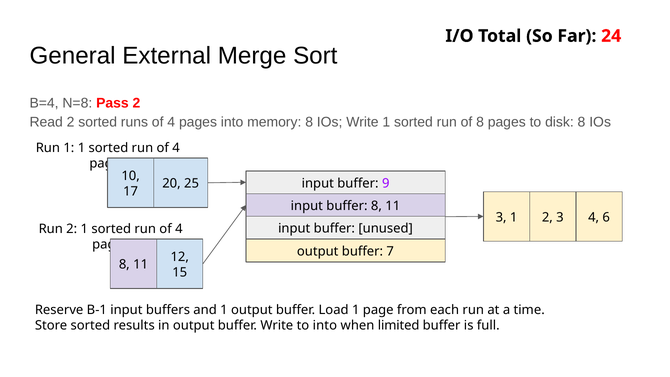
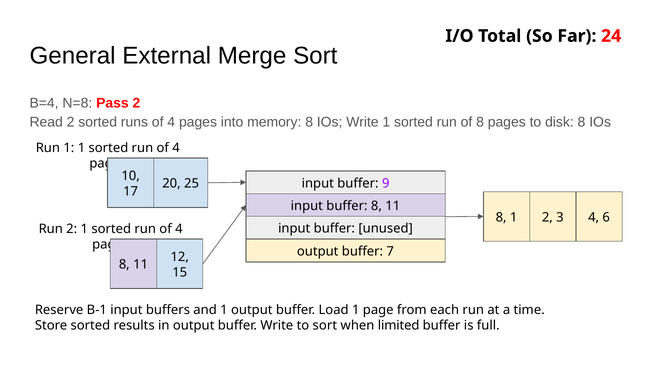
3: 3 -> 8 (501, 217)
to into: into -> sort (325, 325)
